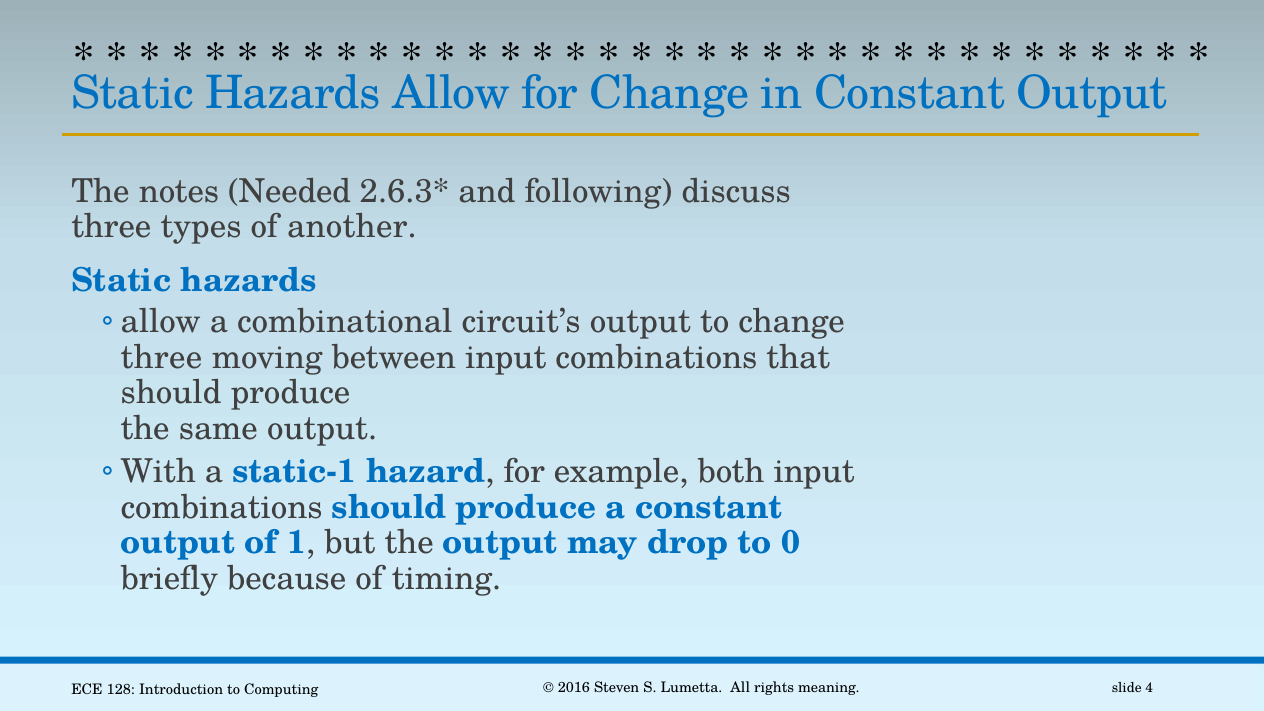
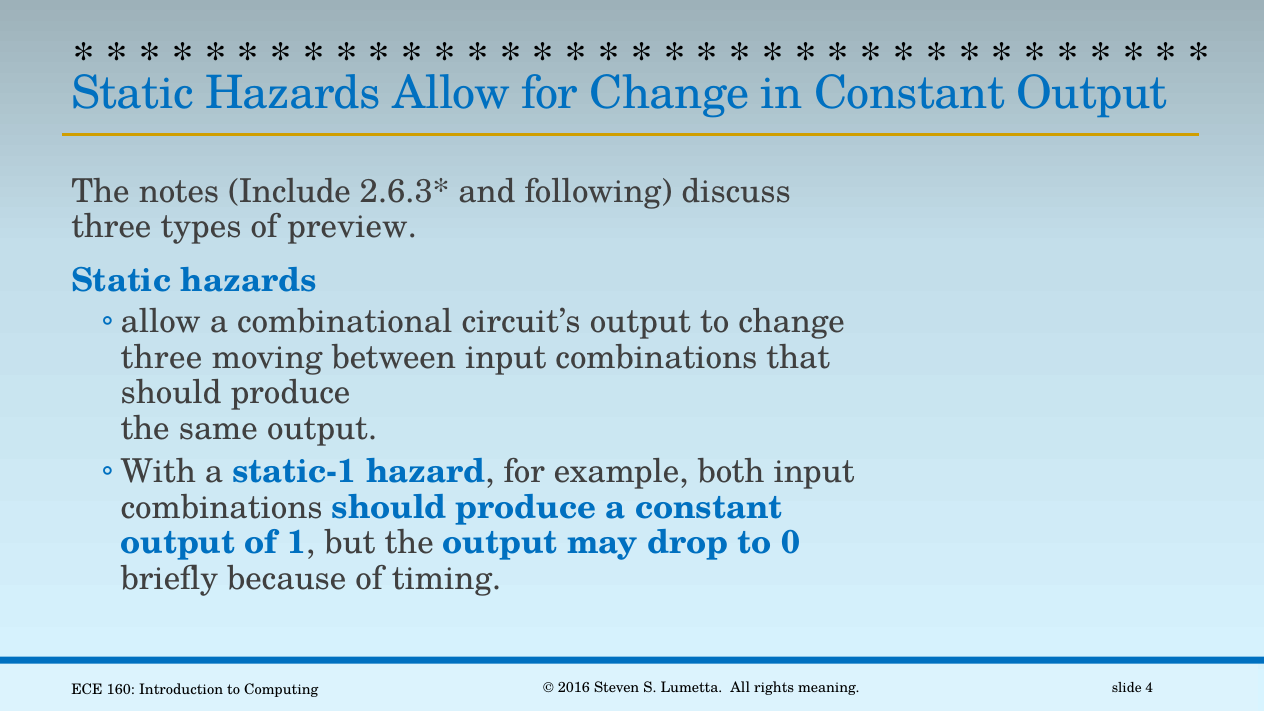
Needed: Needed -> Include (290, 191)
another: another -> preview (352, 227)
128: 128 -> 160 (121, 690)
